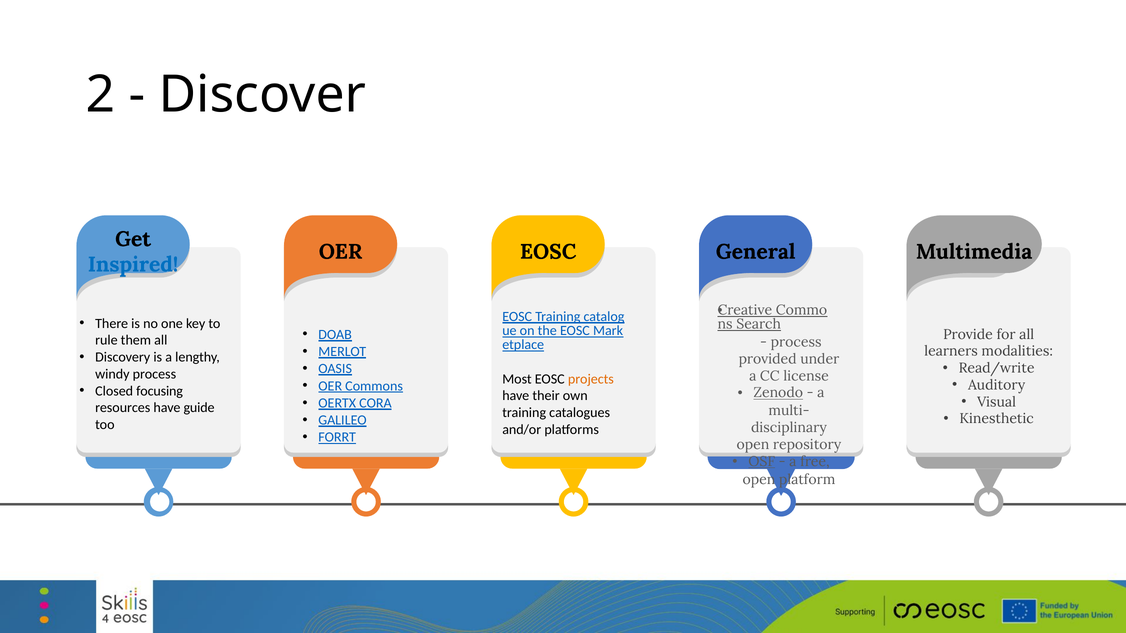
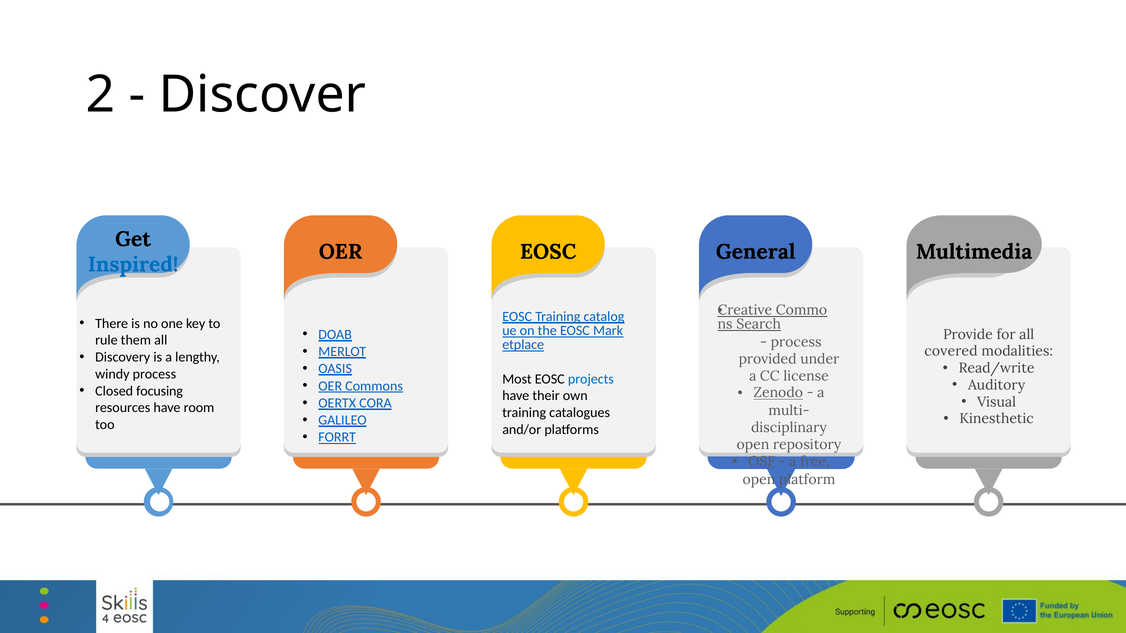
learners: learners -> covered (951, 352)
projects colour: orange -> blue (591, 379)
guide: guide -> room (199, 408)
